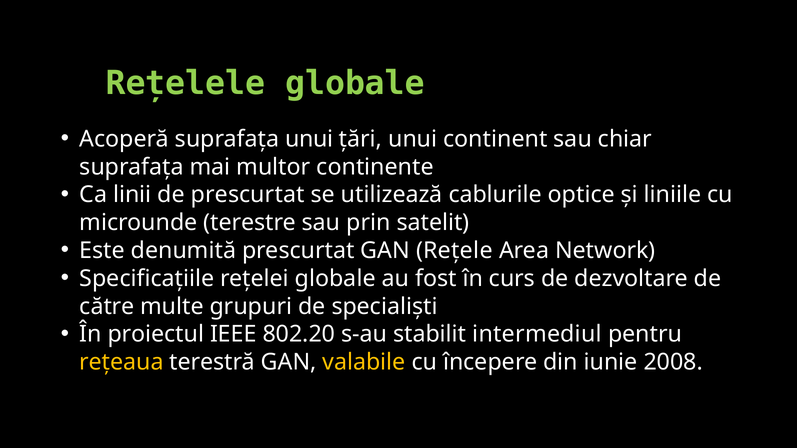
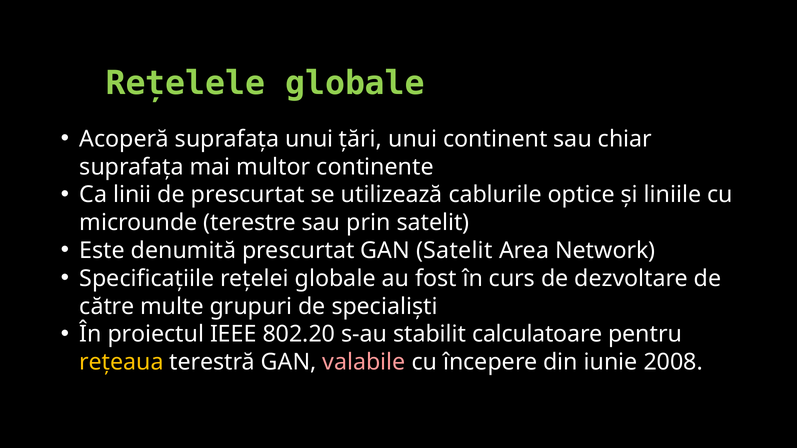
GAN Rețele: Rețele -> Satelit (454, 251)
intermediul: intermediul -> calculatoare (537, 334)
valabile colour: yellow -> pink (364, 362)
